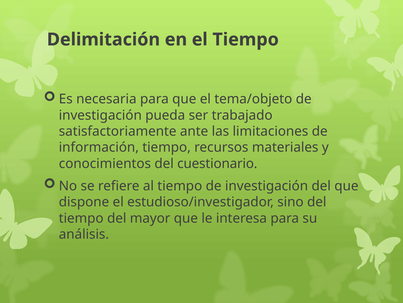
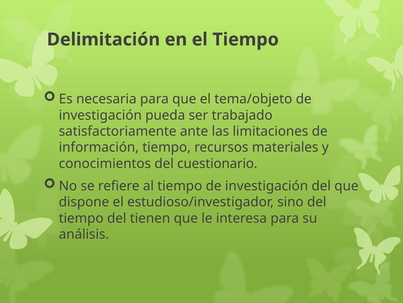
mayor: mayor -> tienen (150, 218)
